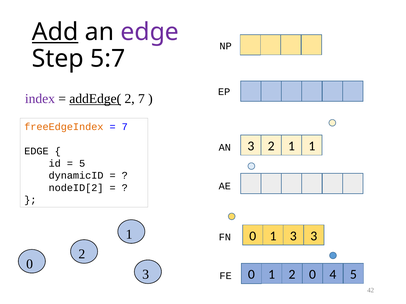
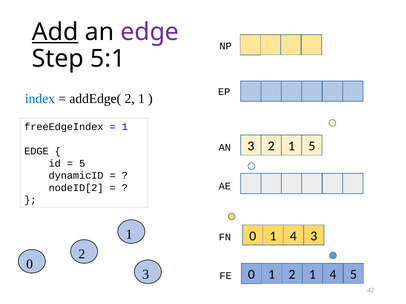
5:7: 5:7 -> 5:1 (108, 59)
index colour: purple -> blue (40, 99)
addEdge( underline: present -> none (95, 99)
7: 7 -> 1 (141, 99)
freeEdgeIndex colour: orange -> black (64, 127)
7: 7 -> 1 (125, 127)
1 1: 1 -> 5 (312, 146)
0 1 3: 3 -> 4 (293, 236)
1 2 0: 0 -> 1 (312, 275)
